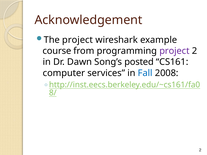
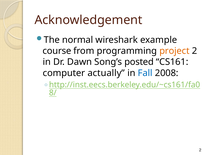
The project: project -> normal (78, 40)
project colour: purple -> orange (174, 51)
services: services -> actually (106, 73)
